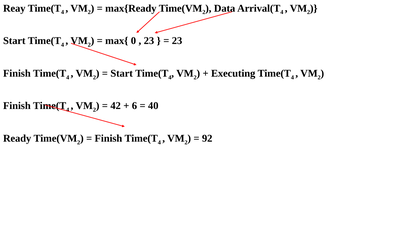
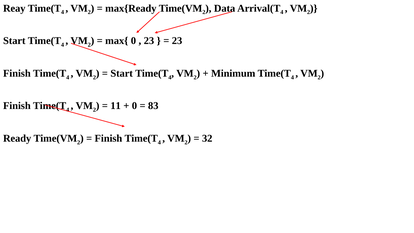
Executing: Executing -> Minimum (233, 73)
42: 42 -> 11 (116, 106)
6: 6 -> 0 (134, 106)
40: 40 -> 83 (153, 106)
92: 92 -> 32 (207, 138)
